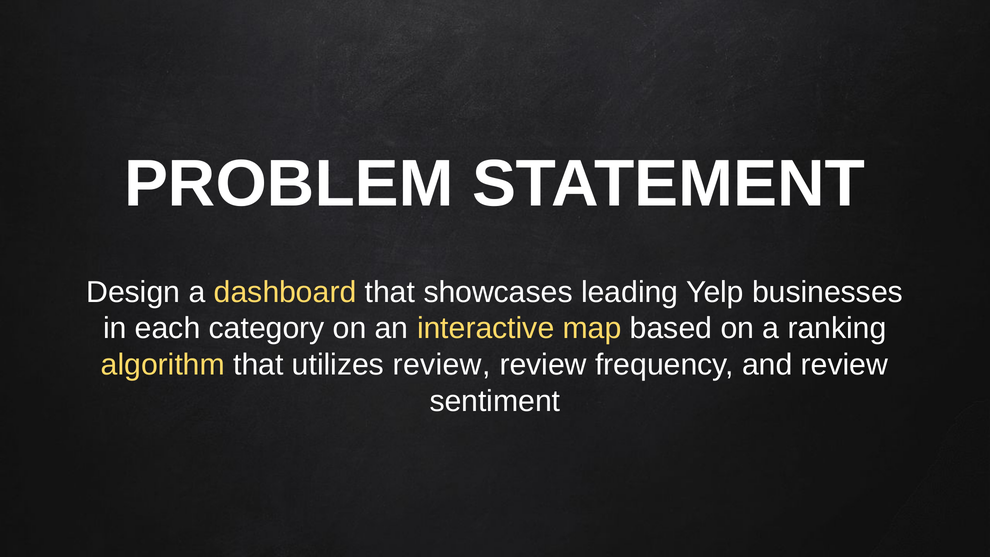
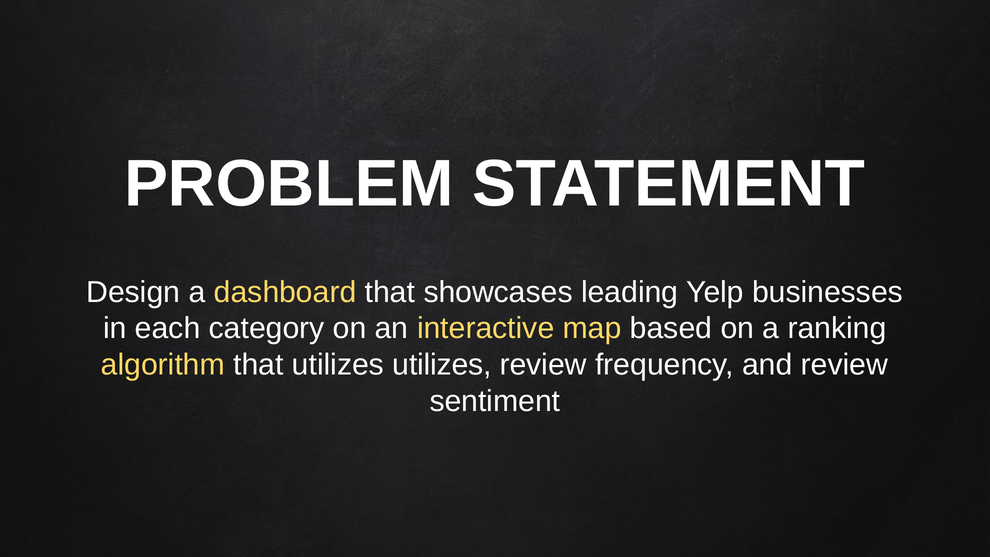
utilizes review: review -> utilizes (442, 365)
